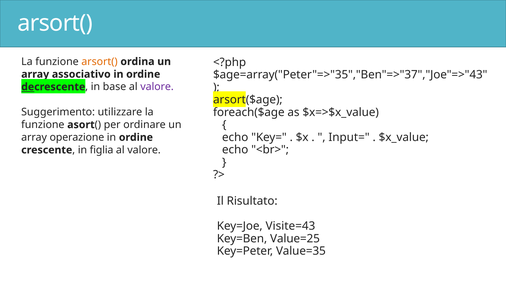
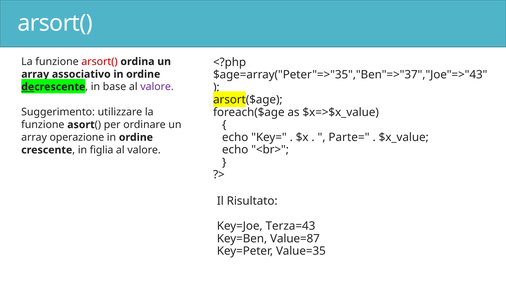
arsort( colour: orange -> red (100, 62)
Input=: Input= -> Parte= (349, 138)
Visite=43: Visite=43 -> Terza=43 (290, 227)
Value=25: Value=25 -> Value=87 (295, 239)
